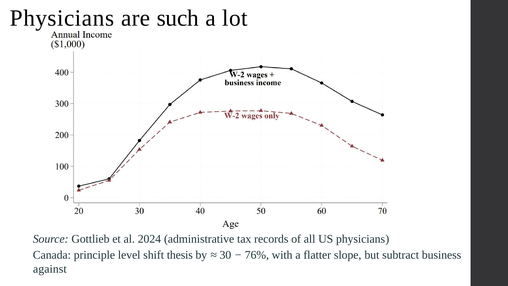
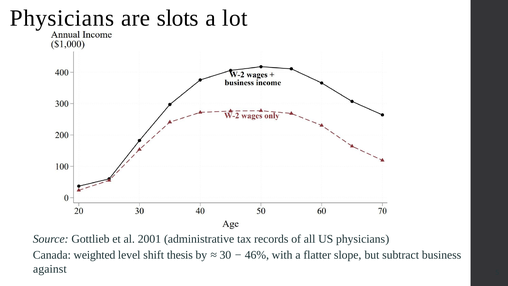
such: such -> slots (178, 18)
2024: 2024 -> 2001 (149, 239)
principle: principle -> weighted (94, 255)
76%: 76% -> 46% (257, 255)
